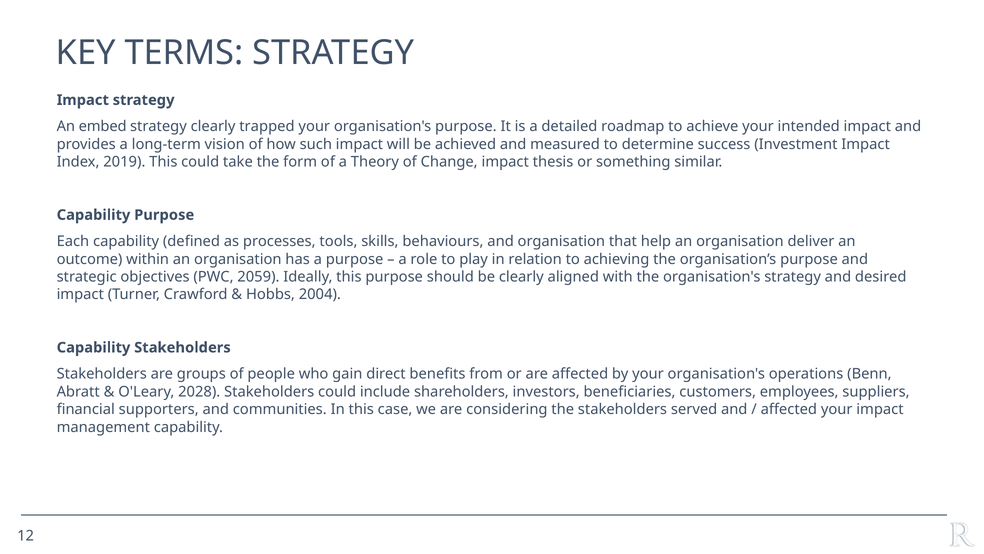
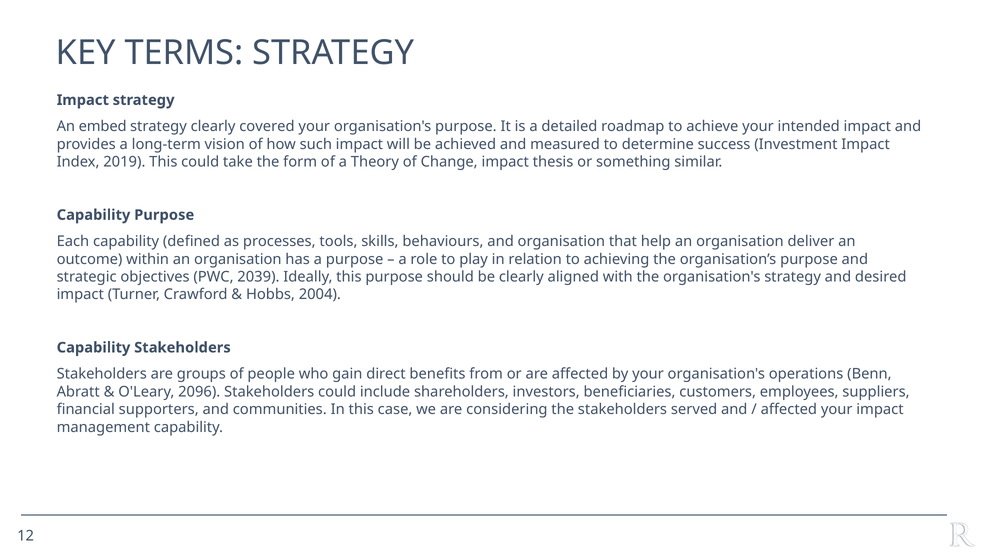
trapped: trapped -> covered (267, 126)
2059: 2059 -> 2039 (258, 277)
2028: 2028 -> 2096 (199, 391)
